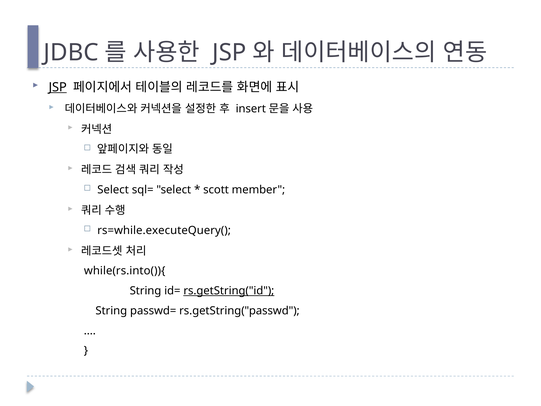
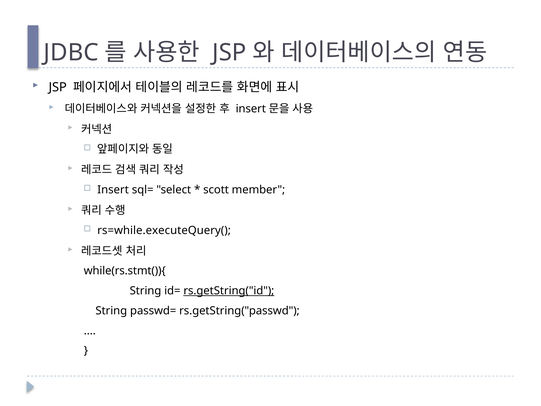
JSP underline: present -> none (58, 87)
Select: Select -> Insert (113, 190)
while(rs.into()){: while(rs.into()){ -> while(rs.stmt()){ (125, 271)
